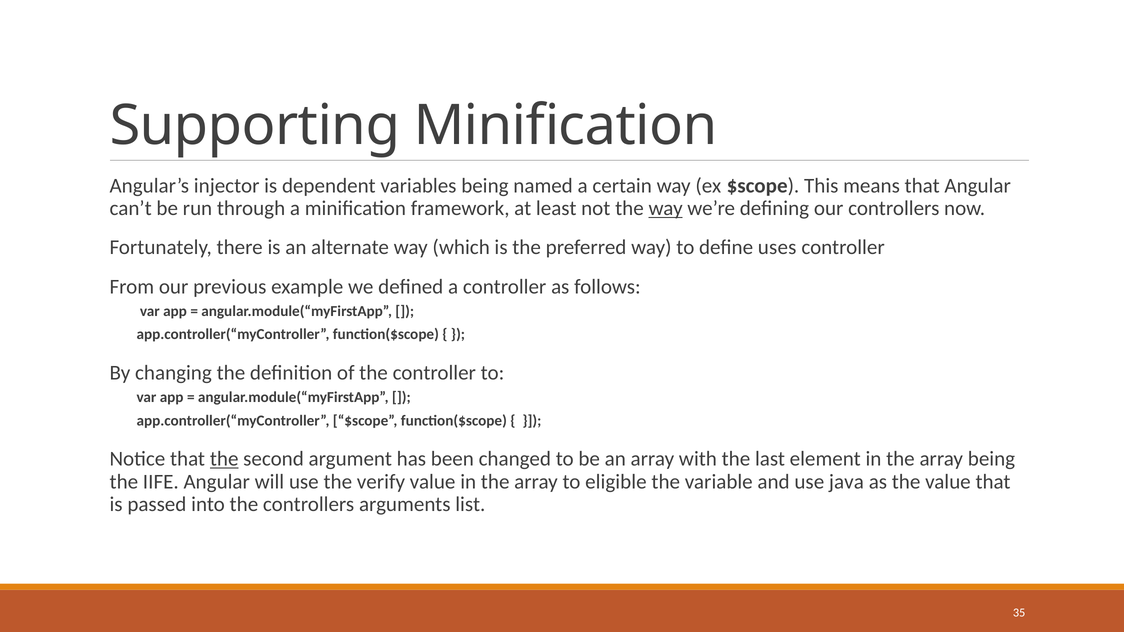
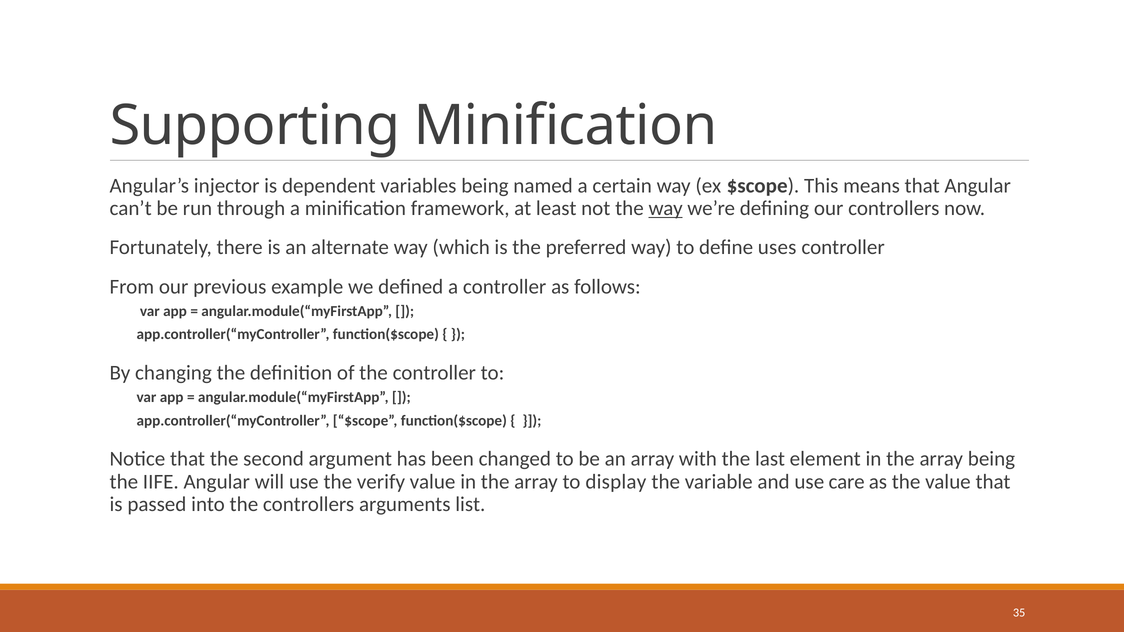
the underline: present -> none (224, 459)
eligible: eligible -> display (616, 482)
java: java -> care (847, 482)
